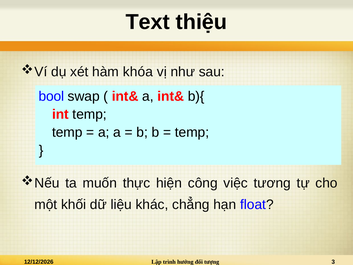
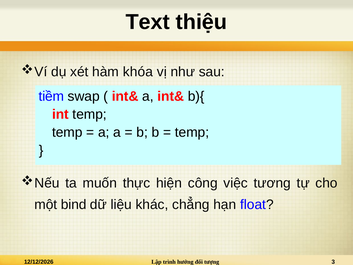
bool: bool -> tiềm (51, 96)
khối: khối -> bind (74, 204)
